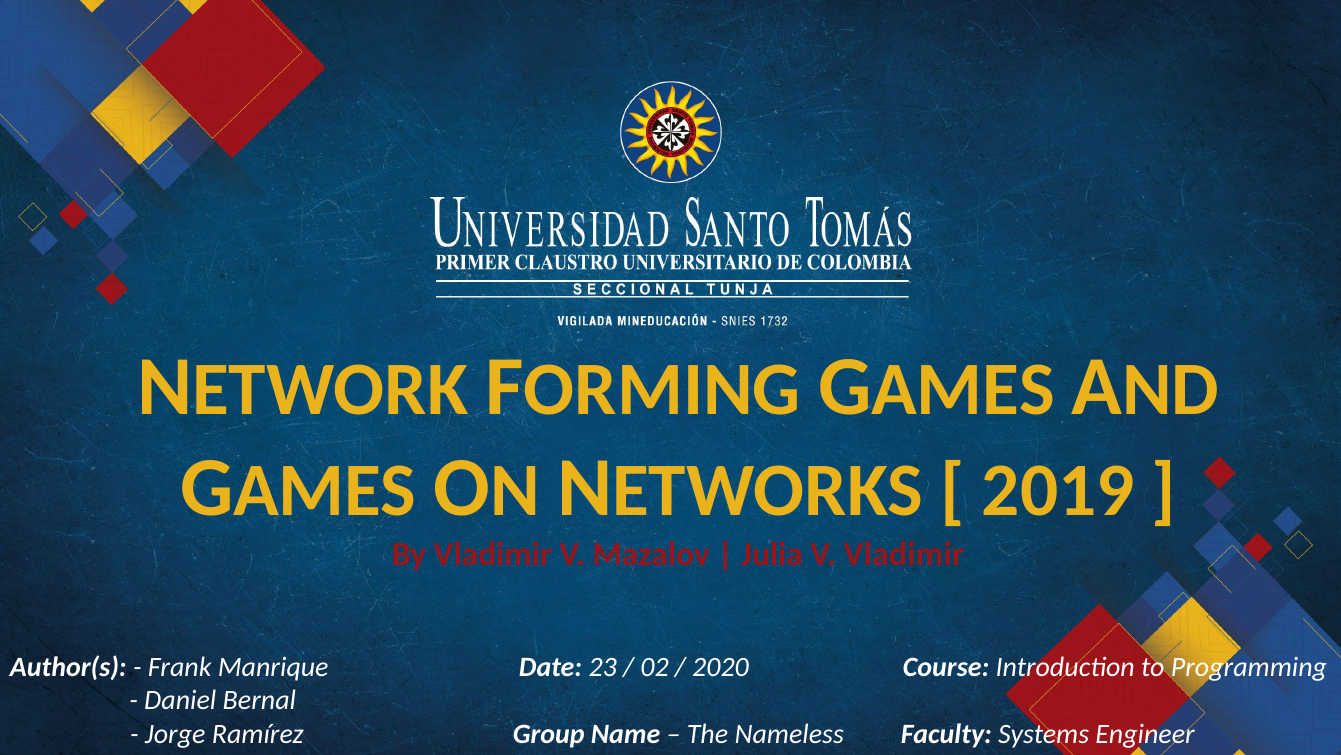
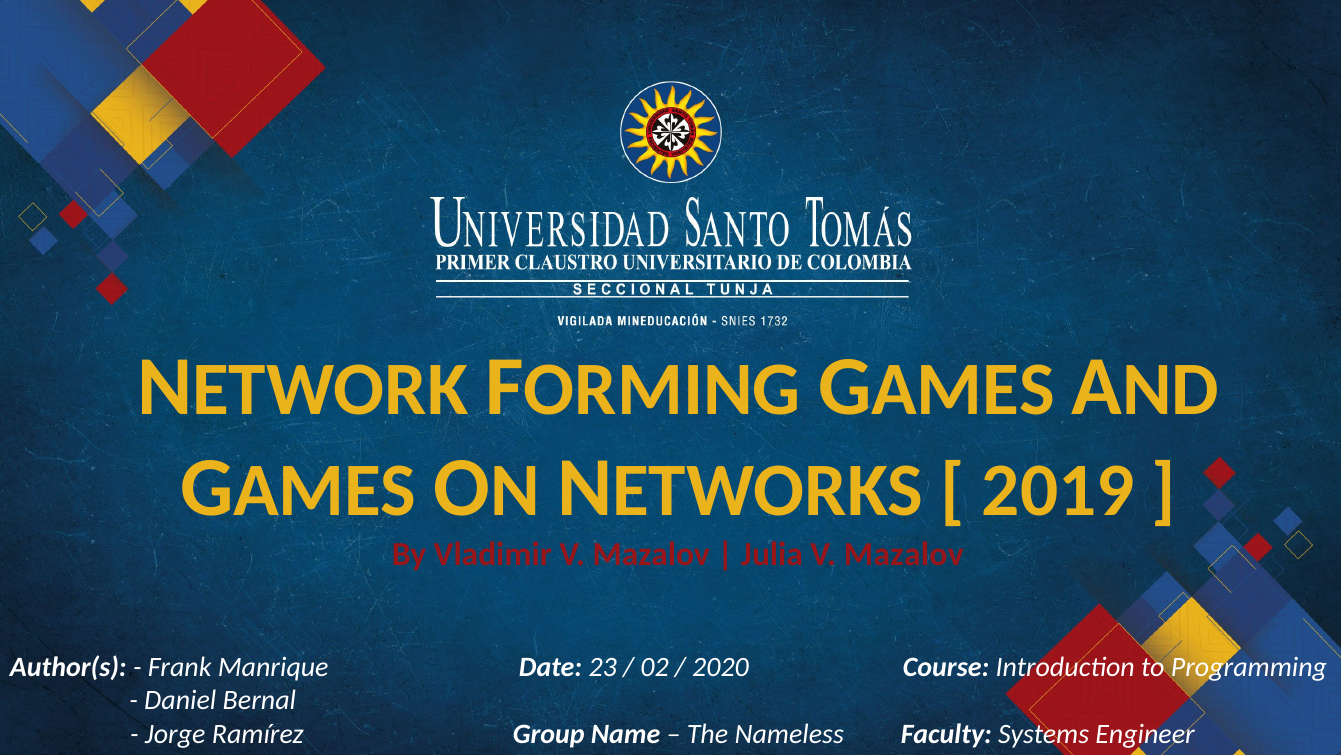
Julia V Vladimir: Vladimir -> Mazalov (904, 554)
